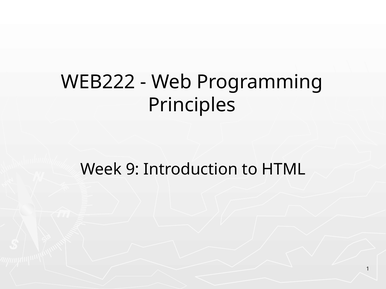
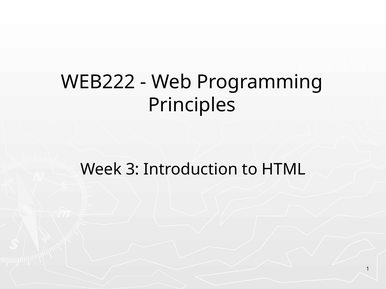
9: 9 -> 3 (133, 170)
